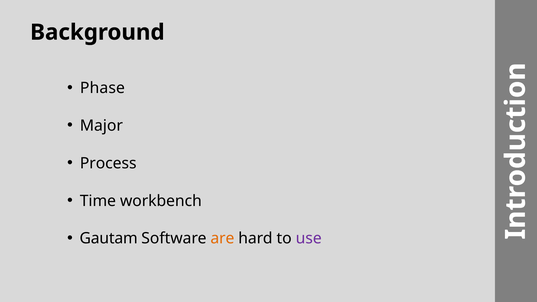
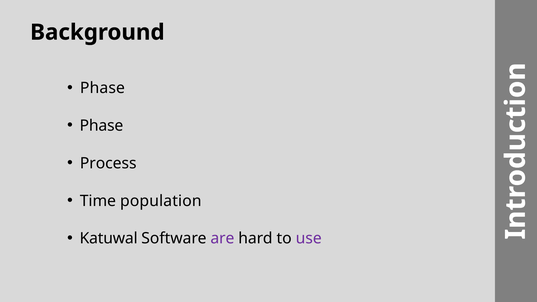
Major: Major -> Phase (101, 126)
workbench: workbench -> population (161, 201)
Gautam: Gautam -> Katuwal (109, 239)
are colour: orange -> purple (222, 239)
